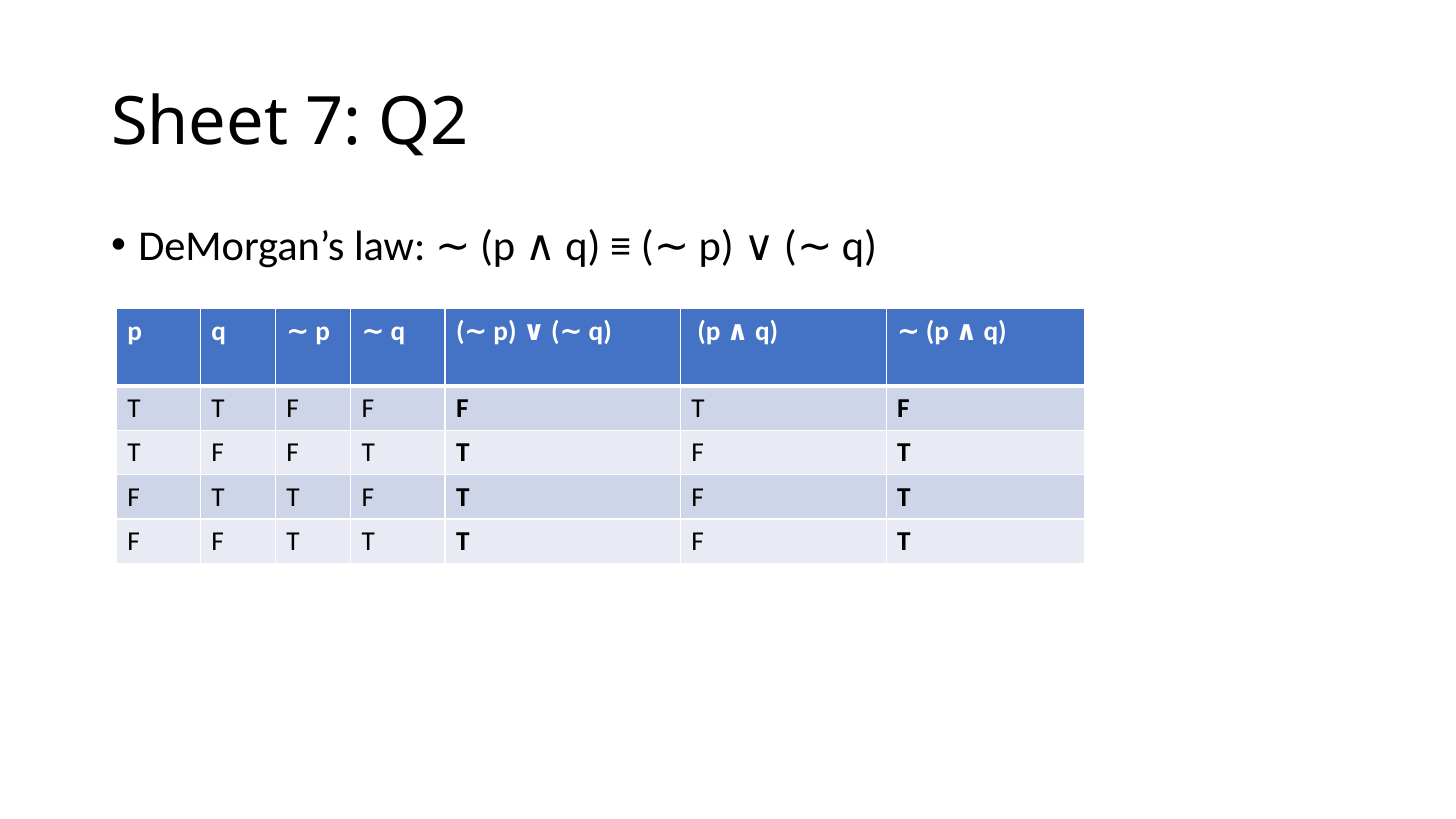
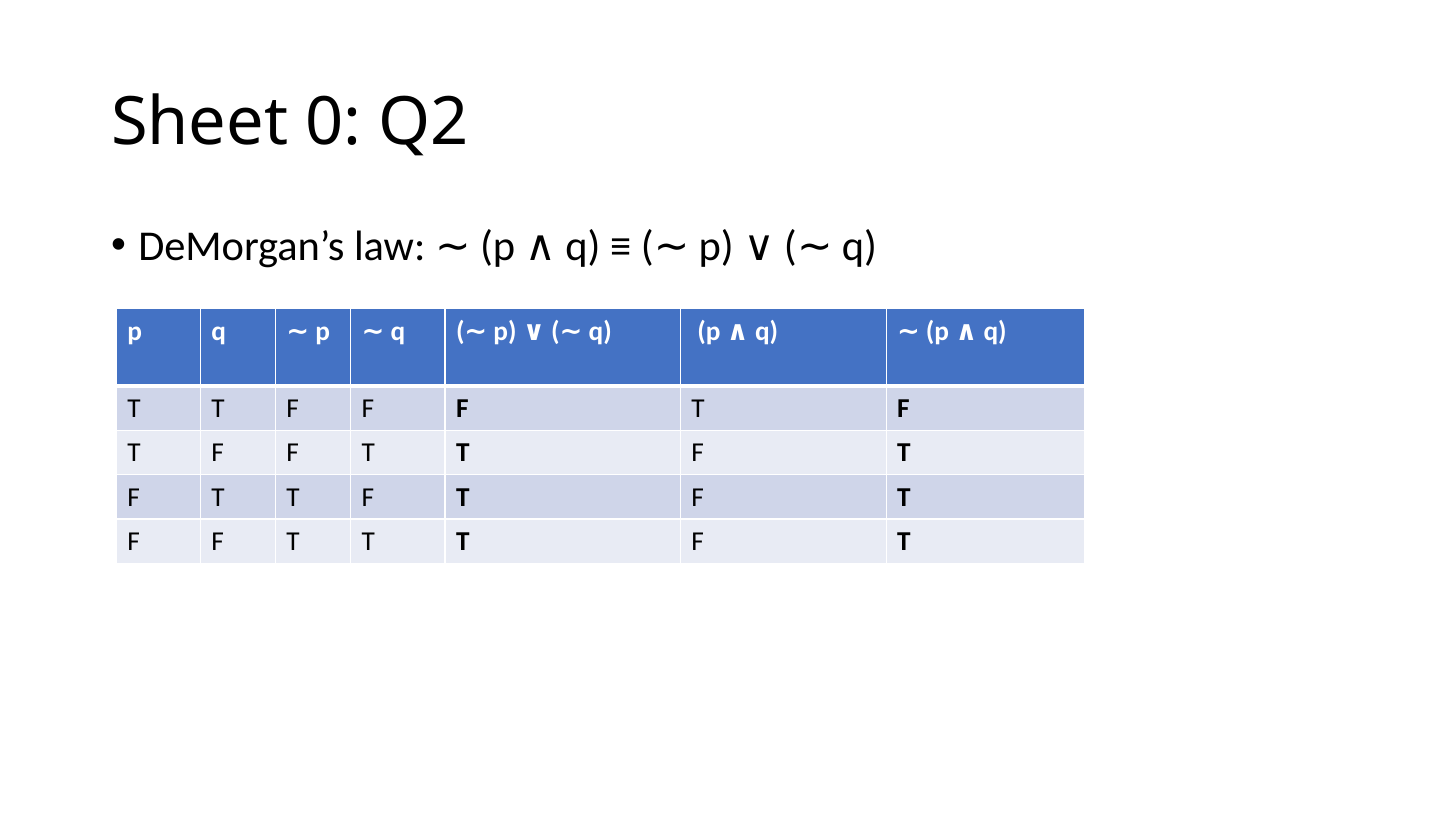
7: 7 -> 0 (334, 122)
